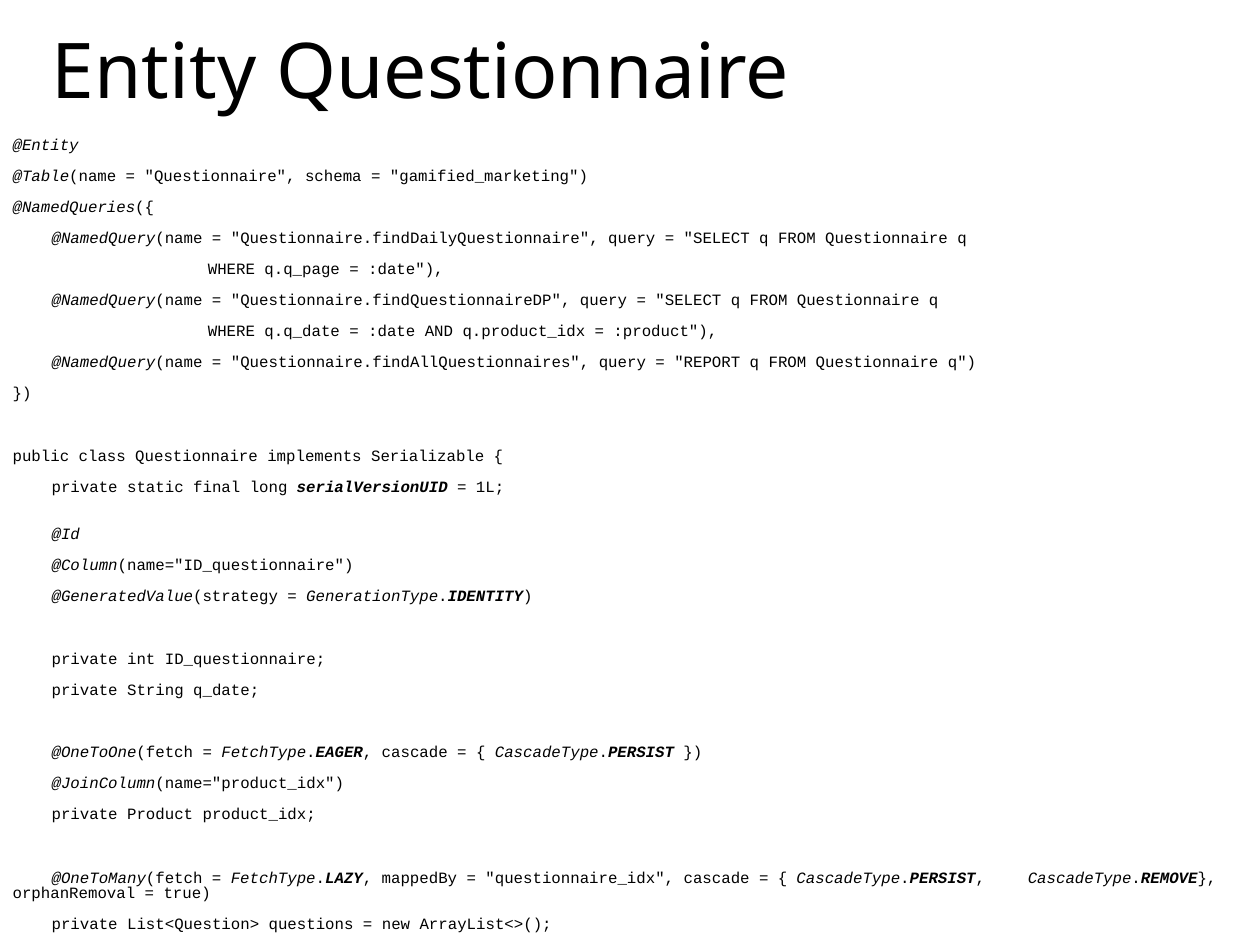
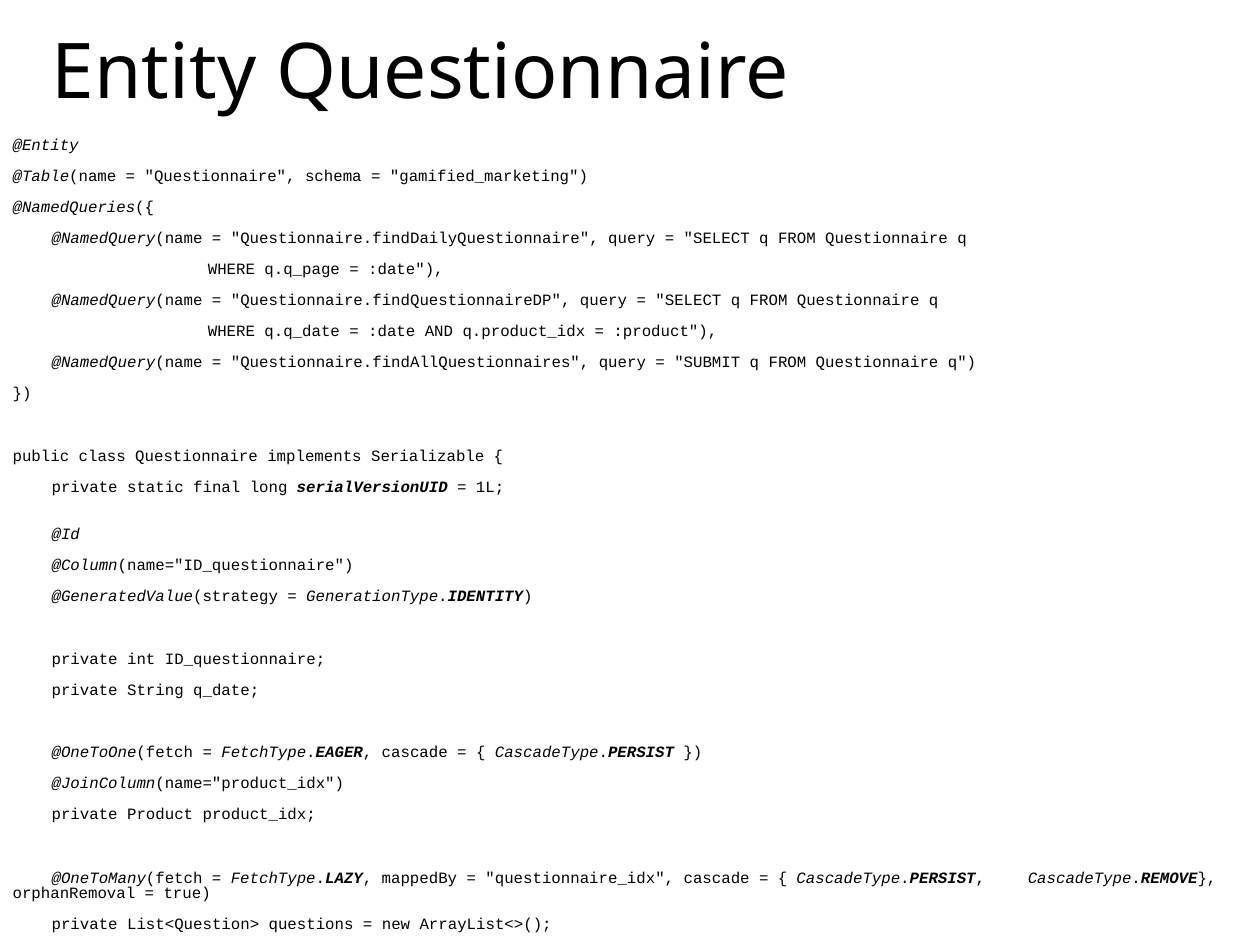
REPORT: REPORT -> SUBMIT (707, 362)
